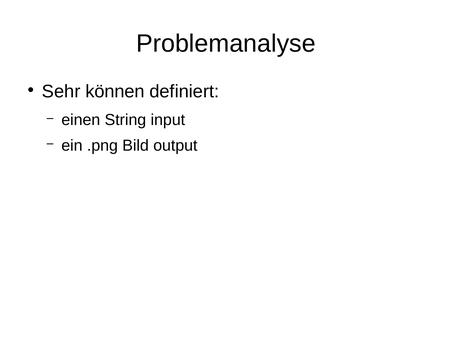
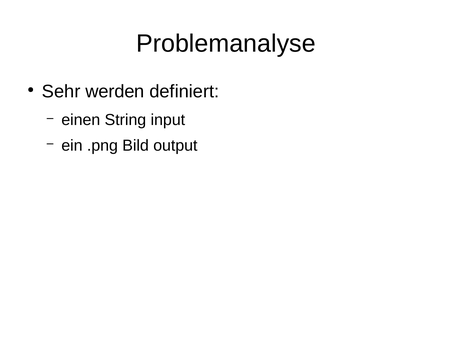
können: können -> werden (115, 92)
